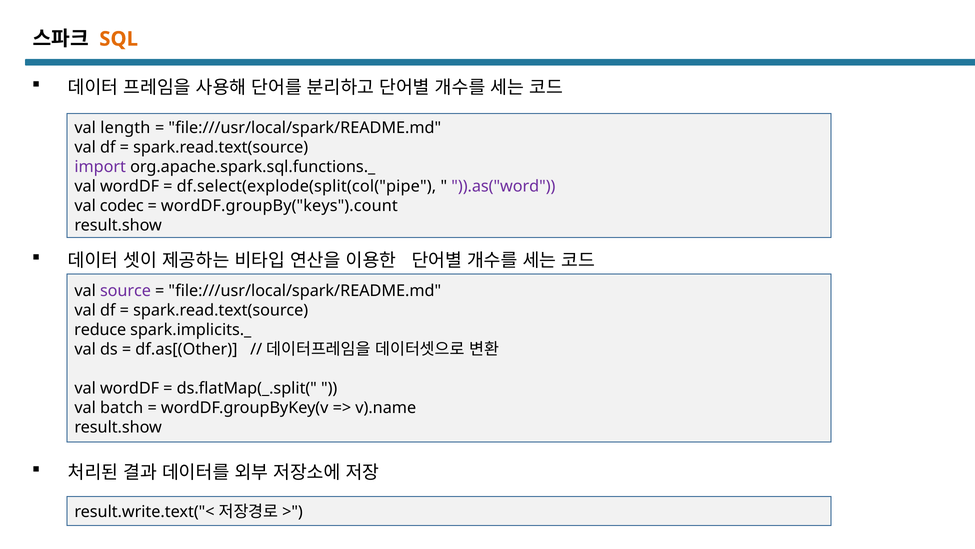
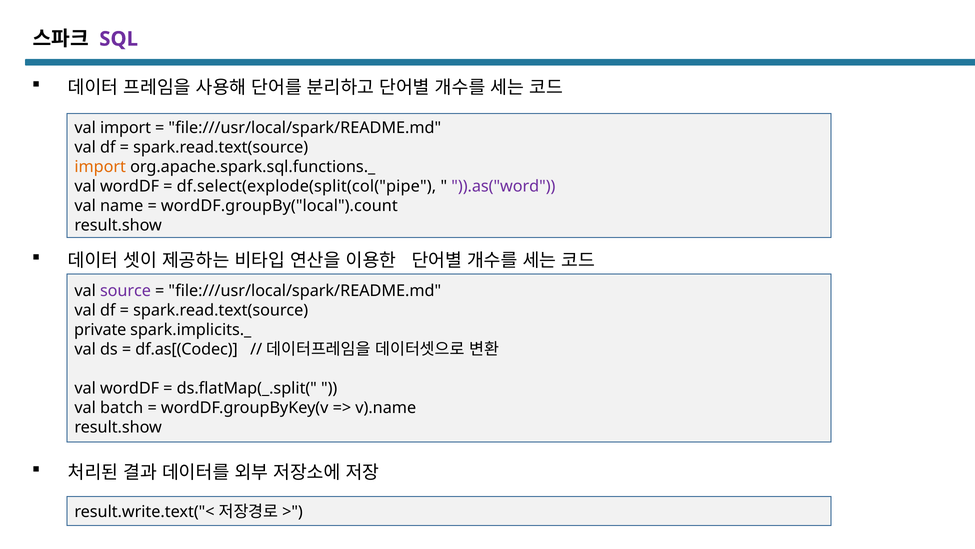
SQL colour: orange -> purple (119, 39)
val length: length -> import (126, 128)
import colour: purple -> orange (100, 167)
codec: codec -> name (122, 206)
wordDF.groupBy("keys").count: wordDF.groupBy("keys").count -> wordDF.groupBy("local").count (279, 206)
reduce: reduce -> private (100, 330)
df.as[(Other: df.as[(Other -> df.as[(Codec (187, 349)
